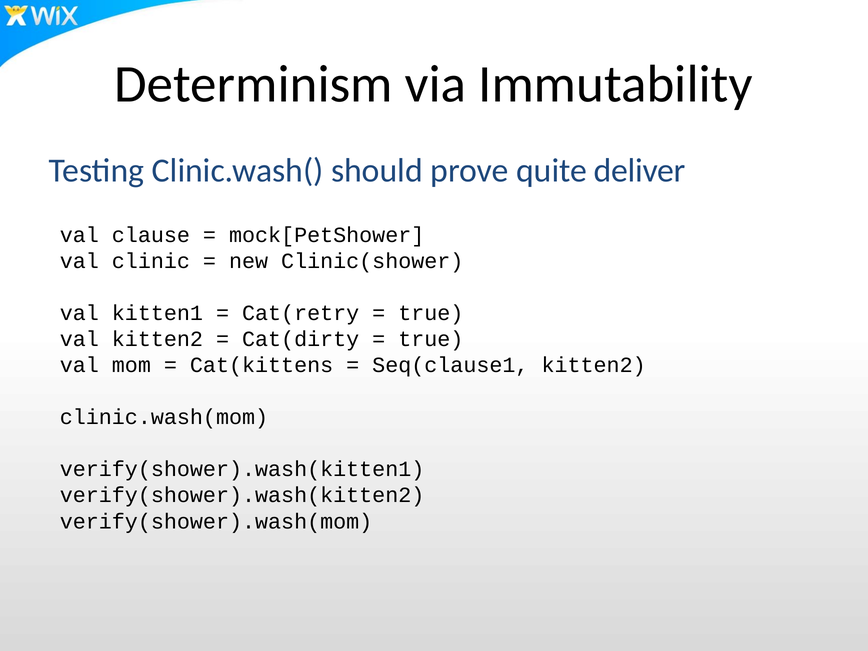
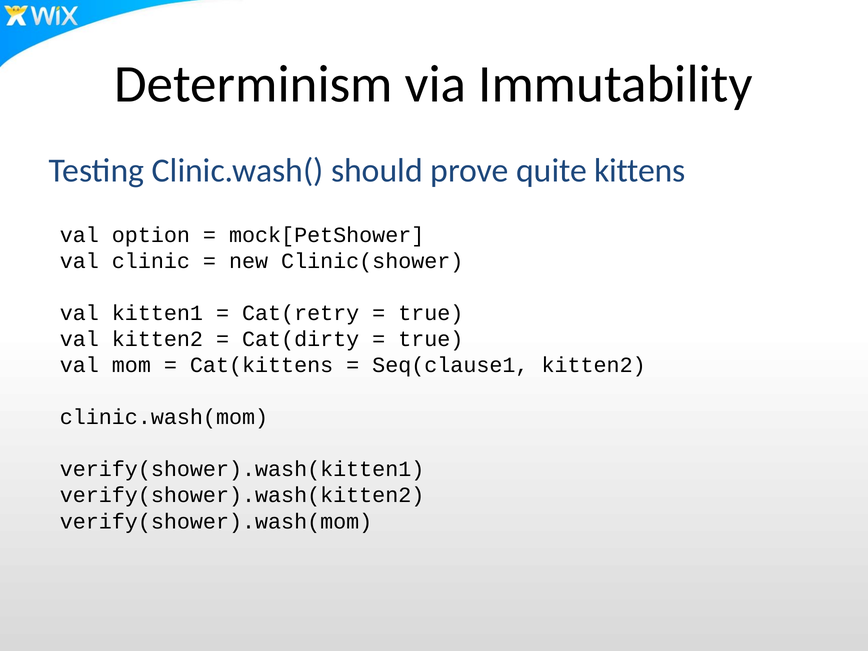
deliver: deliver -> kittens (640, 170)
clause: clause -> option (151, 235)
